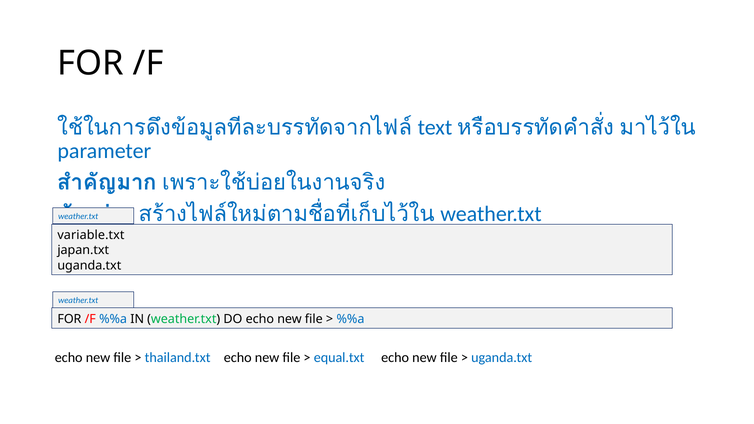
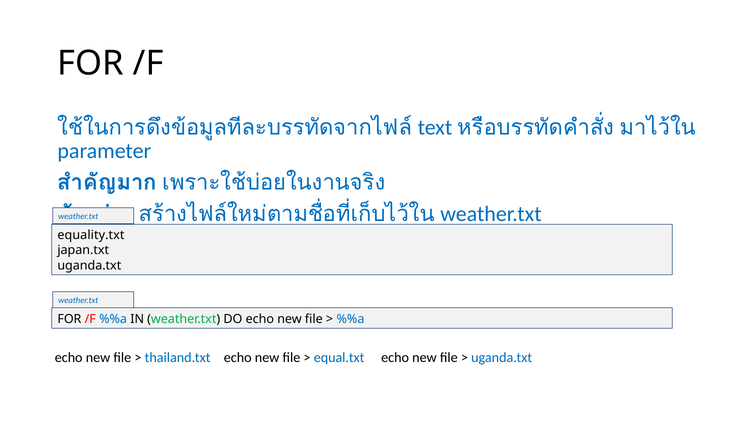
variable.txt: variable.txt -> equality.txt (91, 235)
